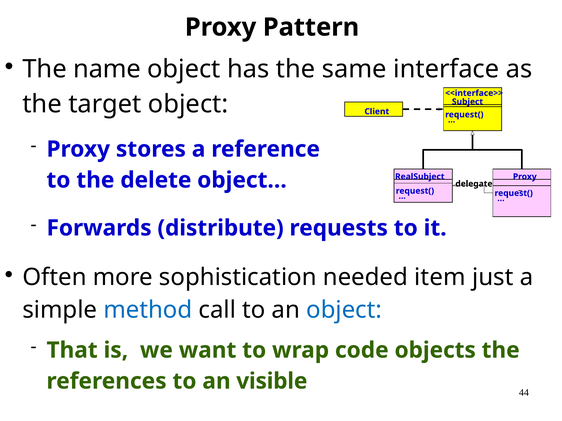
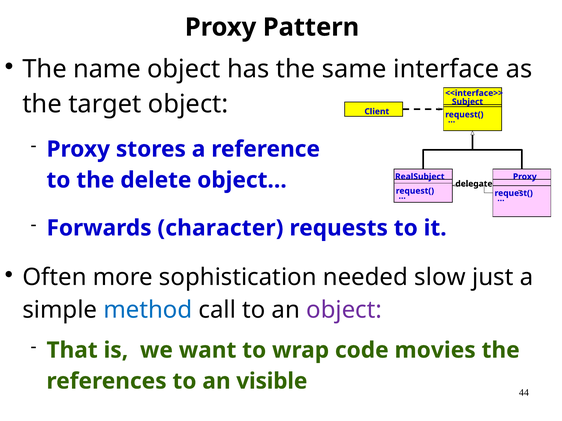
distribute: distribute -> character (220, 228)
item: item -> slow (440, 277)
object colour: blue -> purple (344, 310)
objects: objects -> movies (435, 351)
